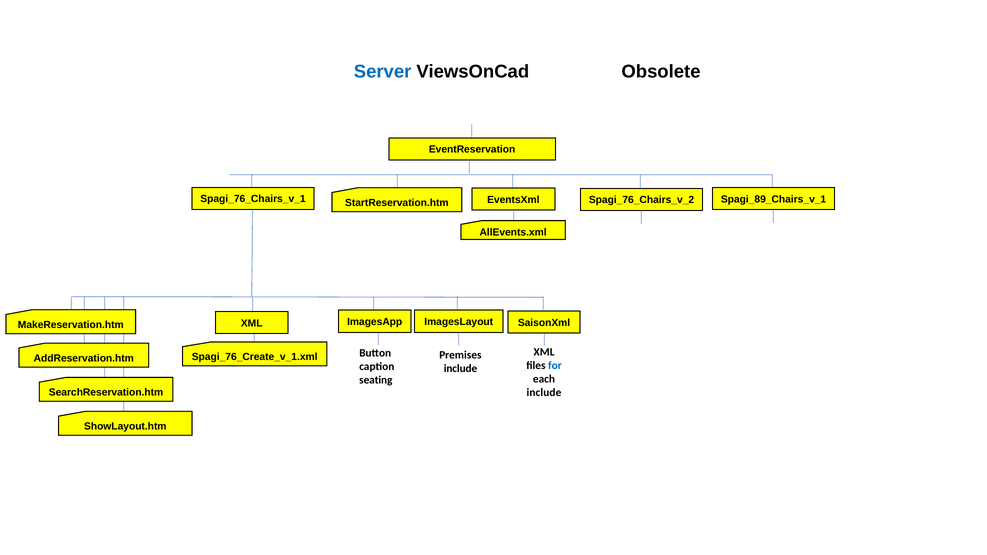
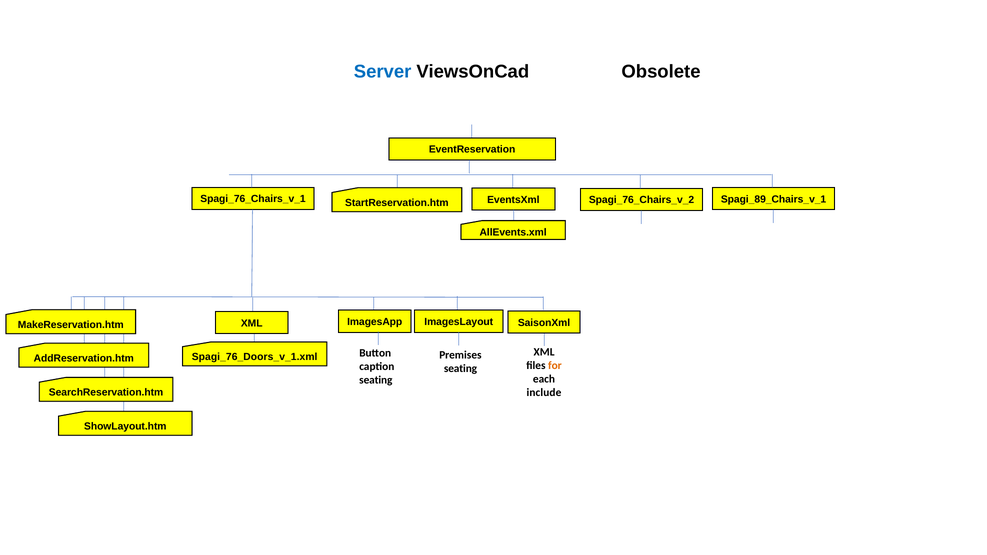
Spagi_76_Create_v_1.xml: Spagi_76_Create_v_1.xml -> Spagi_76_Doors_v_1.xml (255, 357)
for colour: blue -> orange (555, 366)
include: include -> seating (460, 369)
